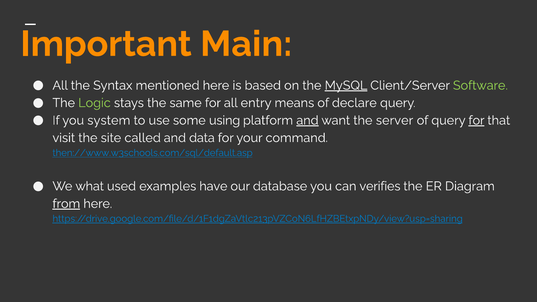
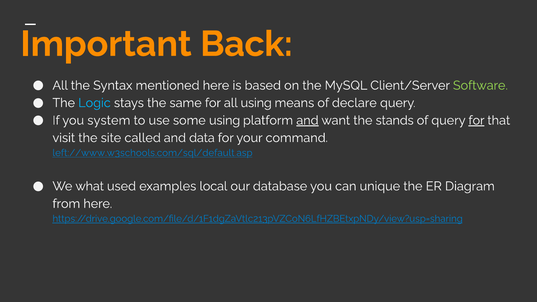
Main: Main -> Back (246, 44)
MySQL underline: present -> none (346, 85)
Logic colour: light green -> light blue (94, 103)
all entry: entry -> using (256, 103)
server: server -> stands (395, 120)
then://www.w3schools.com/sql/default.asp: then://www.w3schools.com/sql/default.asp -> left://www.w3schools.com/sql/default.asp (152, 153)
have: have -> local (213, 186)
verifies: verifies -> unique (380, 186)
from underline: present -> none (66, 204)
